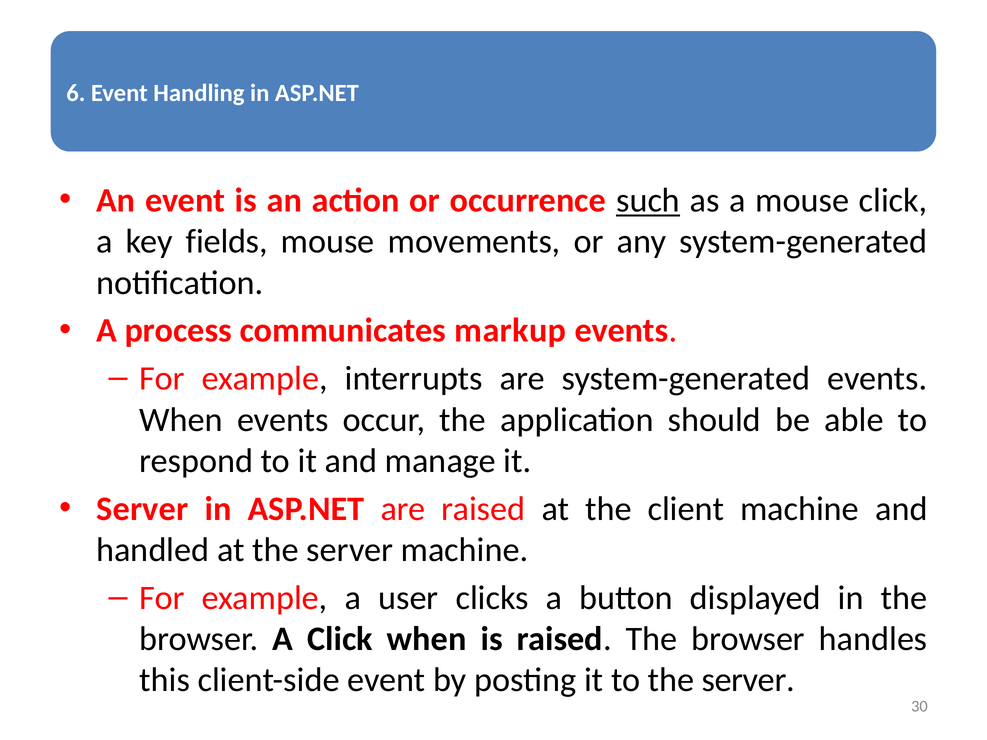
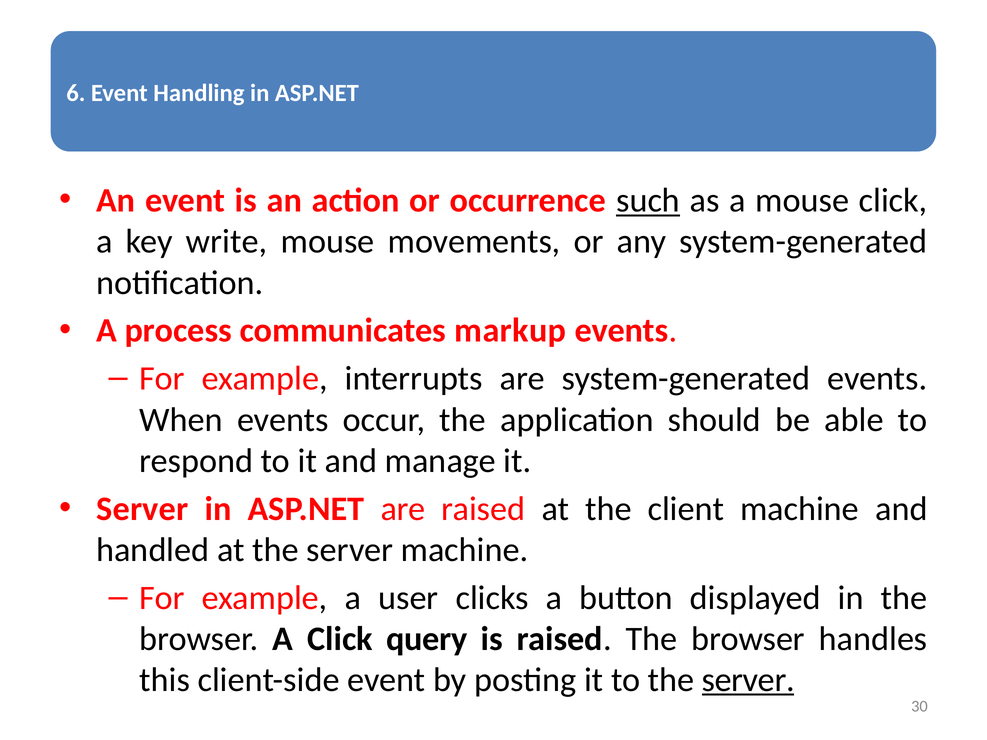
fields: fields -> write (227, 242)
Click when: when -> query (427, 639)
server underline: none -> present (748, 680)
